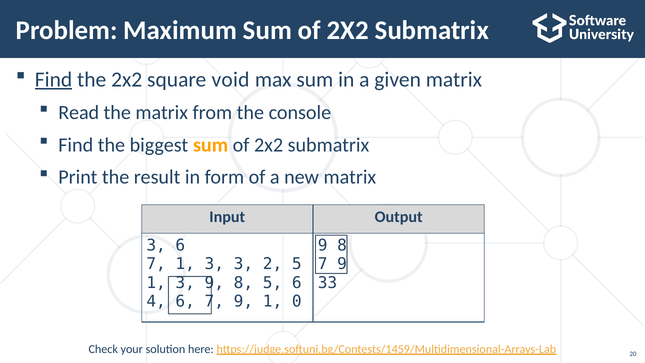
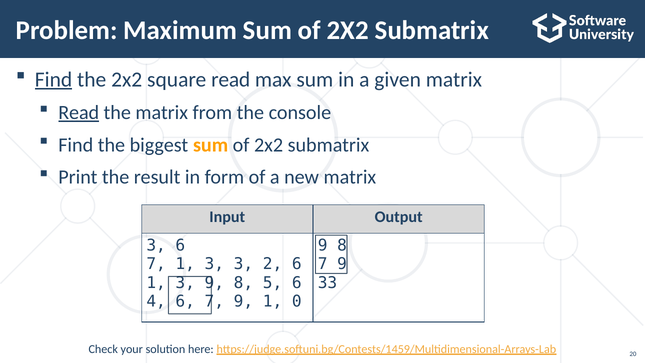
square void: void -> read (231, 80)
Read underline: none -> present (79, 113)
2 5: 5 -> 6 (297, 264)
